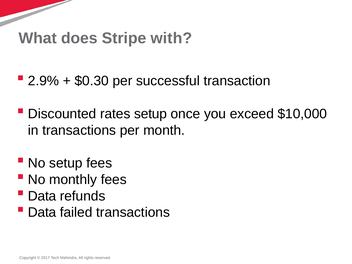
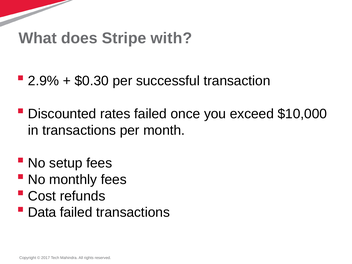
rates setup: setup -> failed (151, 114)
Data: Data -> Cost (42, 196)
